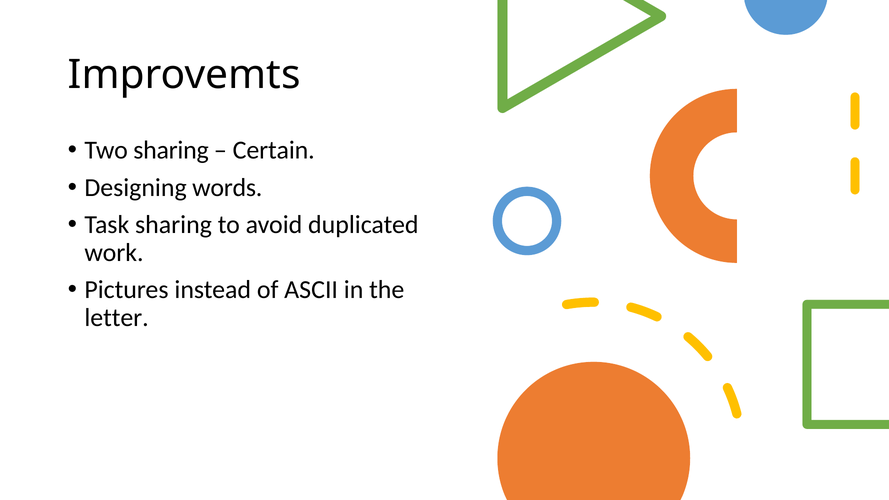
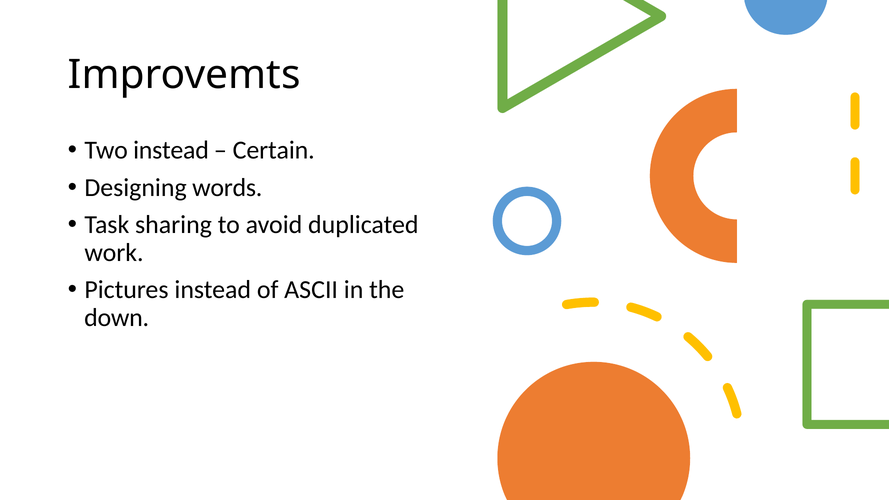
Two sharing: sharing -> instead (171, 150)
letter: letter -> down (117, 318)
